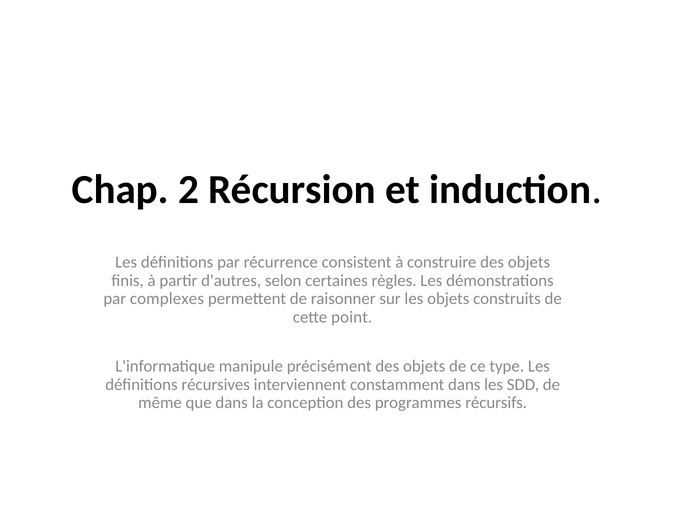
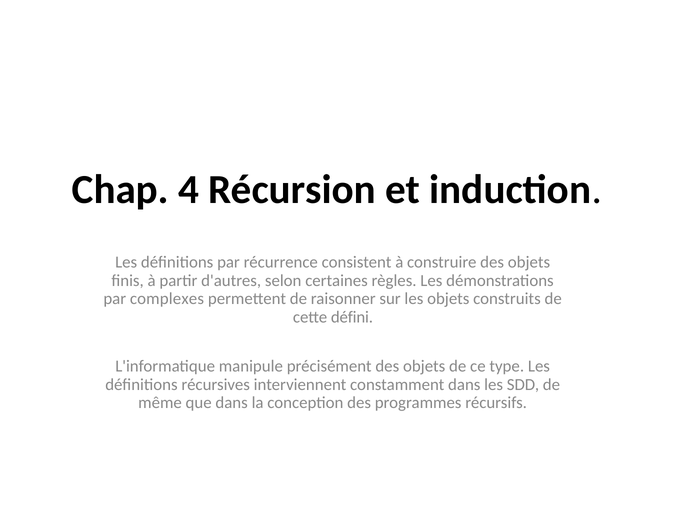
2: 2 -> 4 (189, 189)
point: point -> défini (352, 317)
